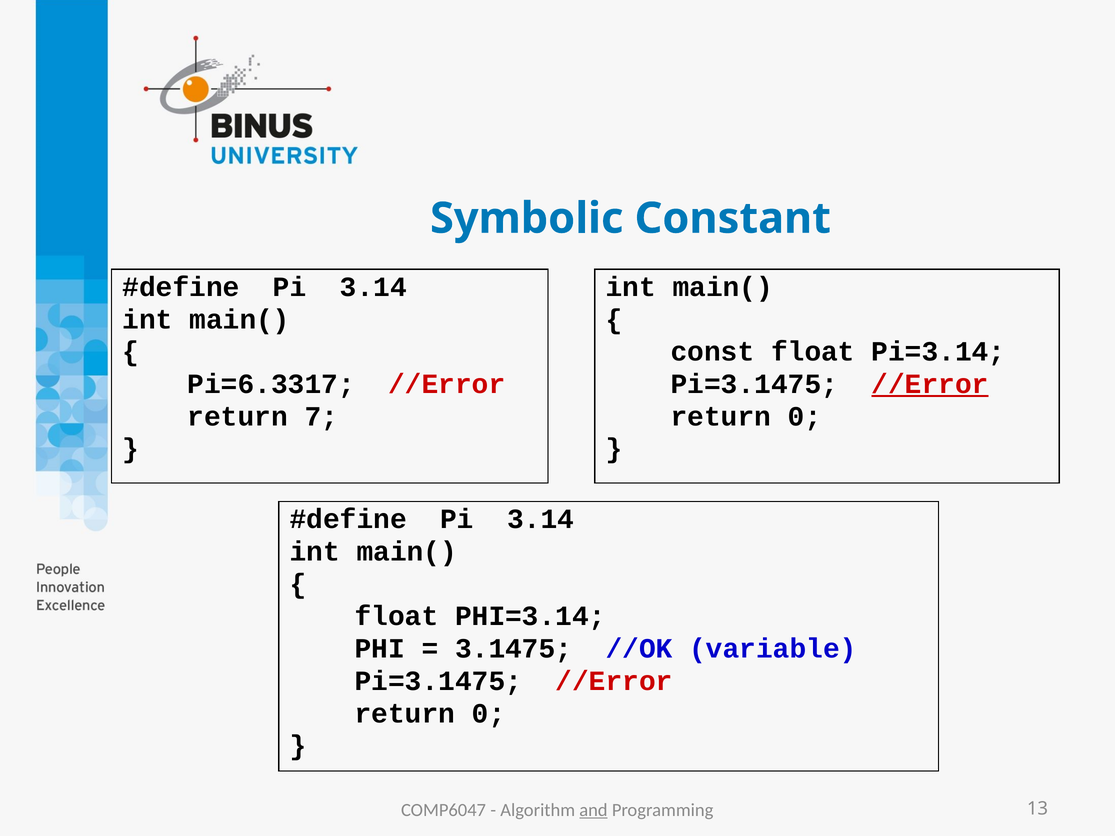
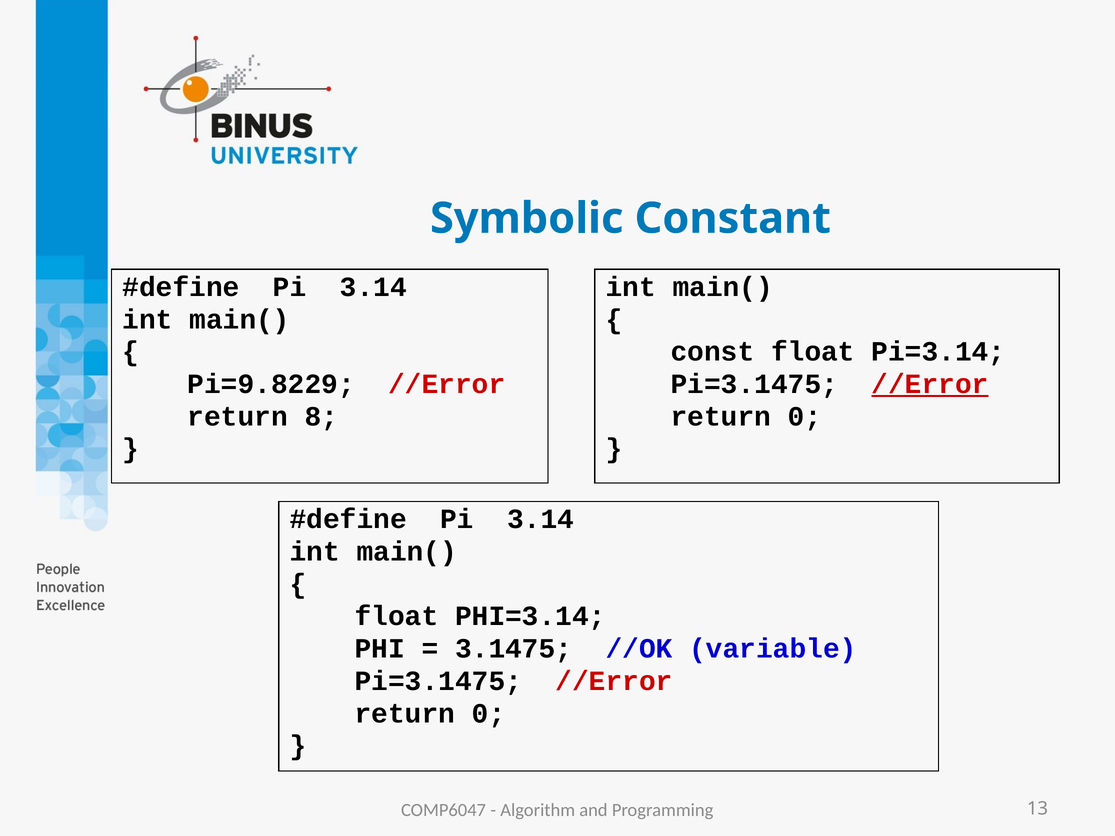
Pi=6.3317: Pi=6.3317 -> Pi=9.8229 (271, 384)
7: 7 -> 8 (321, 417)
and underline: present -> none (593, 810)
